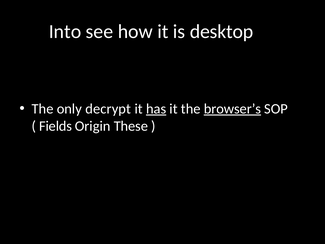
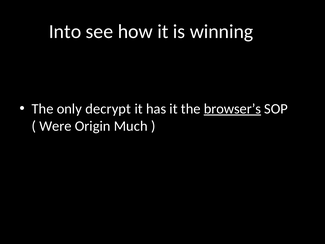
desktop: desktop -> winning (222, 31)
has underline: present -> none (156, 109)
Fields: Fields -> Were (55, 126)
These: These -> Much (131, 126)
